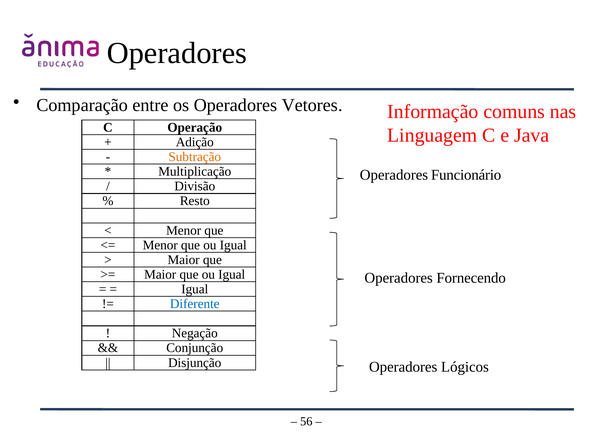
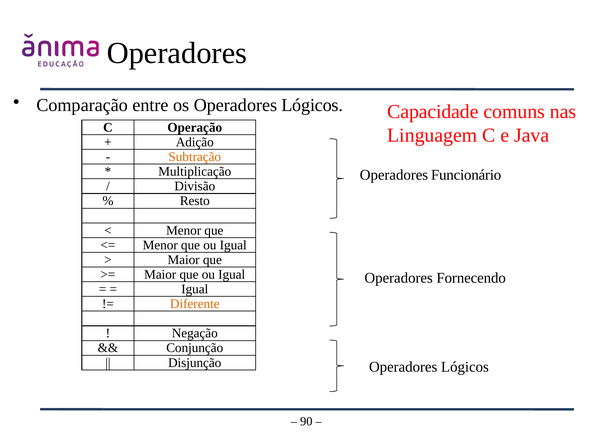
os Operadores Vetores: Vetores -> Lógicos (312, 105)
Informação: Informação -> Capacidade (433, 111)
Diferente colour: blue -> orange (195, 304)
56: 56 -> 90 (306, 421)
